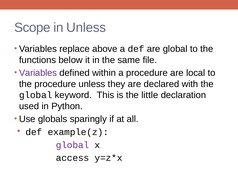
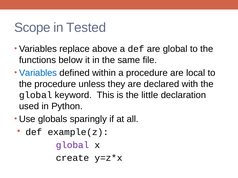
in Unless: Unless -> Tested (86, 28)
Variables colour: purple -> blue (38, 73)
access: access -> create (73, 158)
